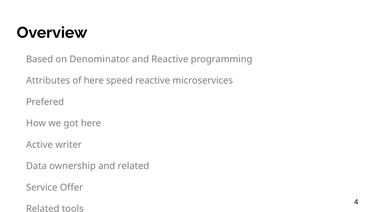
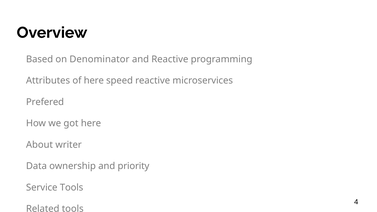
Active: Active -> About (39, 145)
and related: related -> priority (133, 166)
Service Offer: Offer -> Tools (72, 188)
